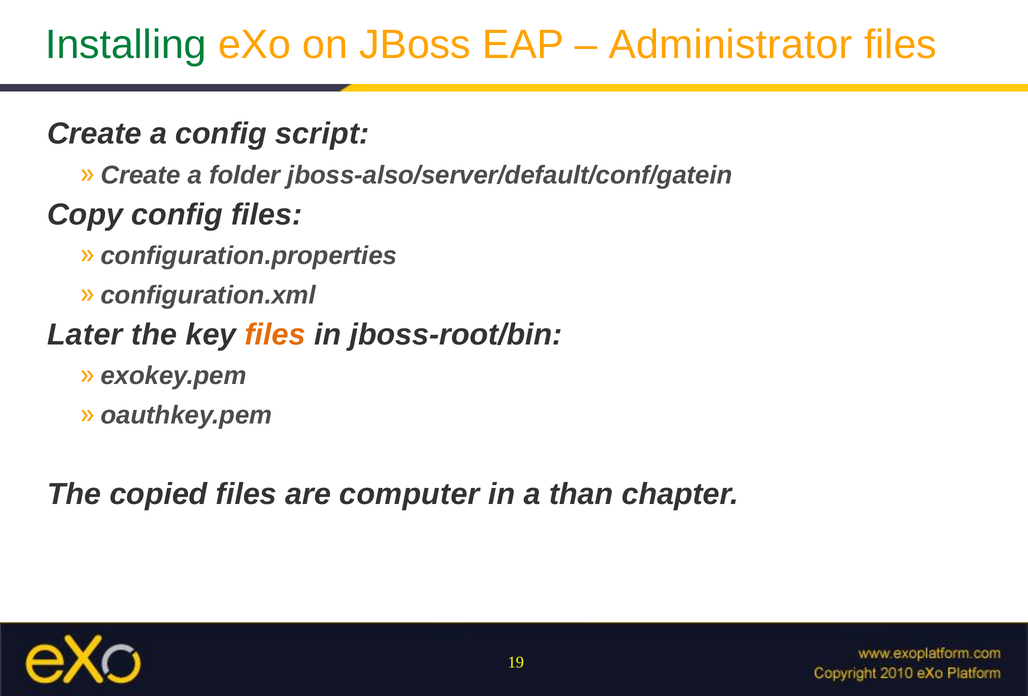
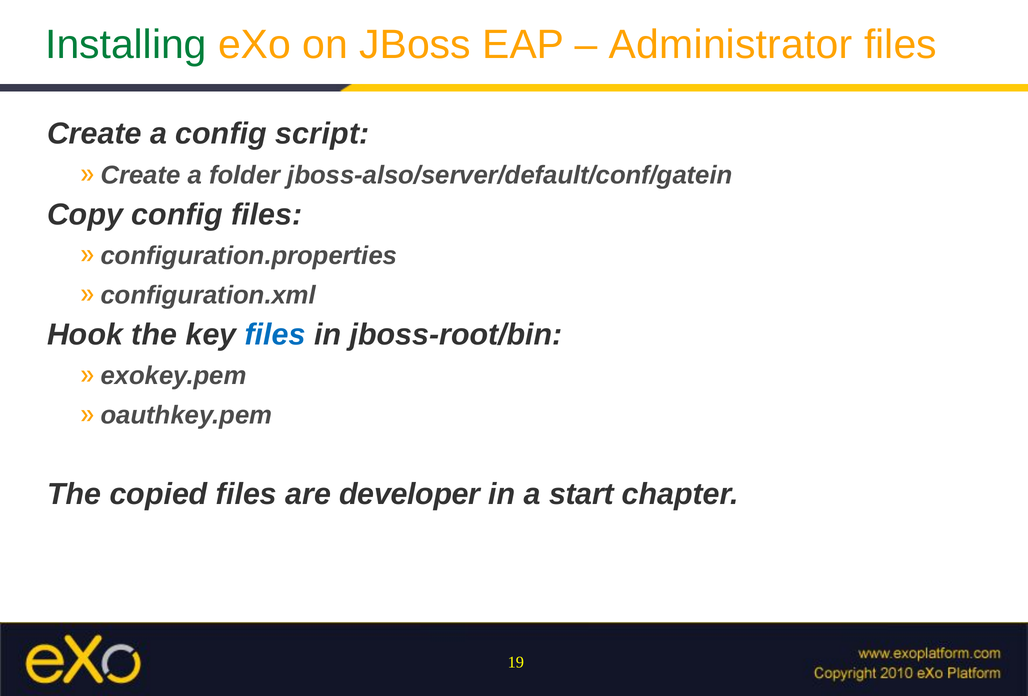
Later: Later -> Hook (85, 335)
files colour: orange -> blue (275, 335)
computer: computer -> developer (410, 494)
than: than -> start (581, 494)
